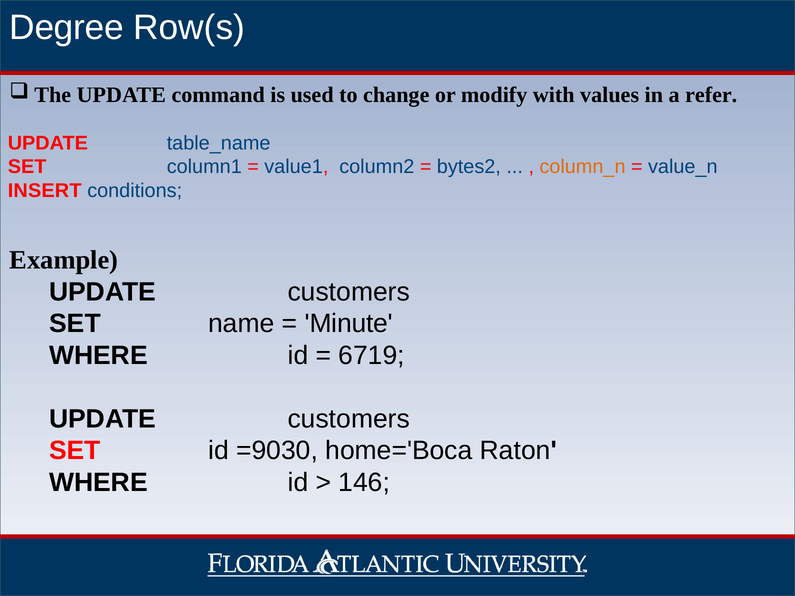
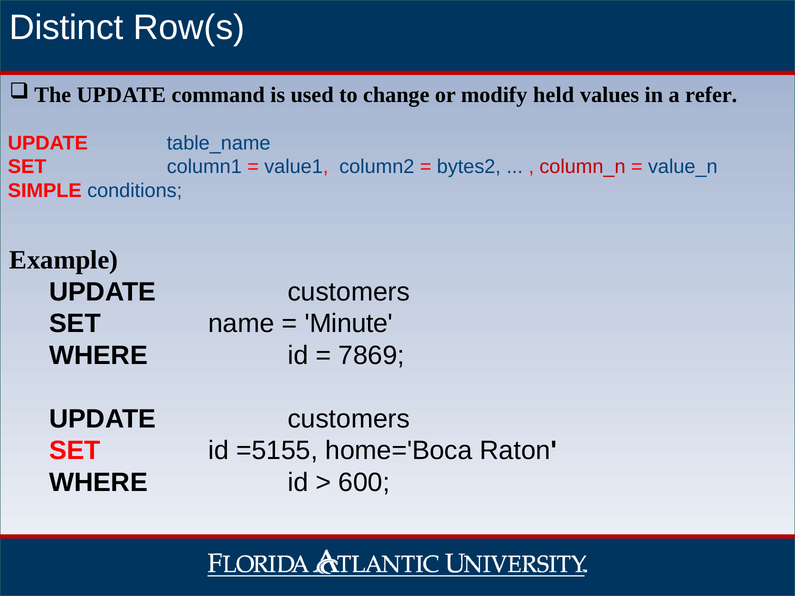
Degree: Degree -> Distinct (67, 28)
with: with -> held (554, 95)
column_n colour: orange -> red (582, 167)
INSERT: INSERT -> SIMPLE (45, 191)
6719: 6719 -> 7869 (372, 356)
=9030: =9030 -> =5155 (277, 451)
146: 146 -> 600 (364, 483)
